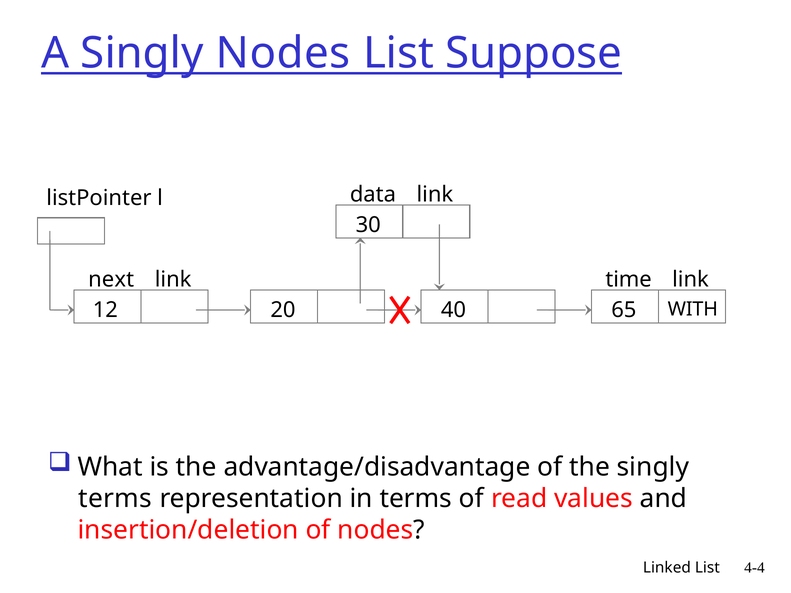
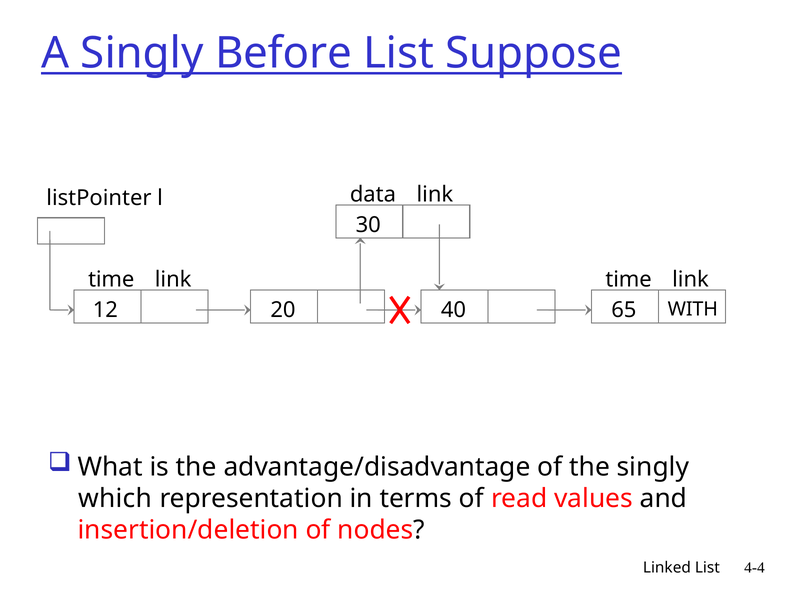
Singly Nodes: Nodes -> Before (283, 53)
next: next -> time (111, 280)
terms: terms -> which (115, 499)
